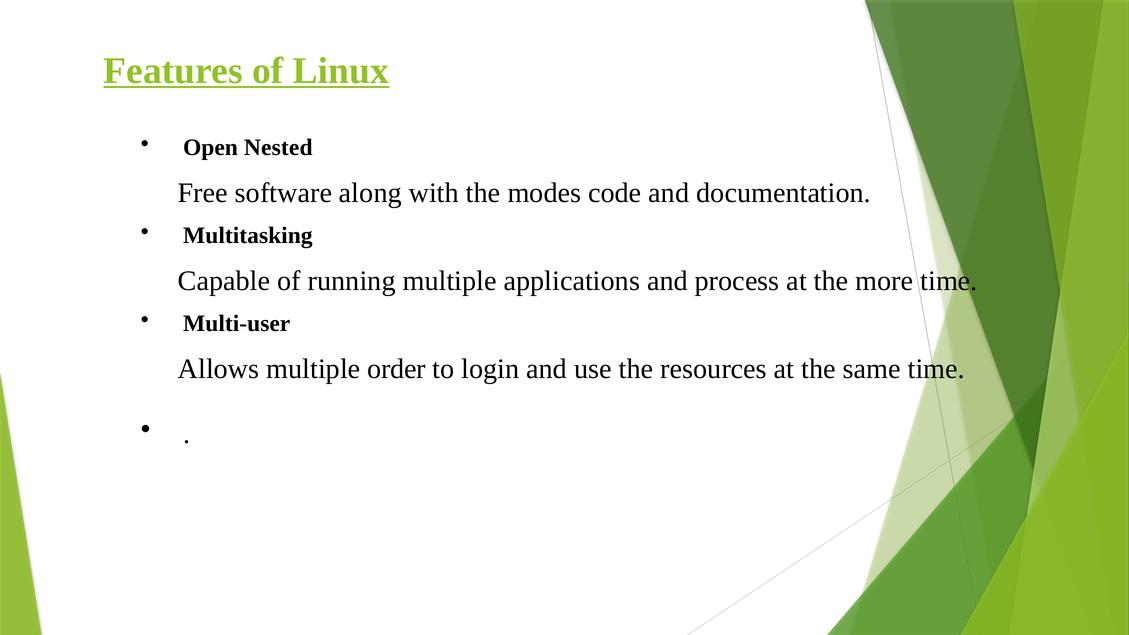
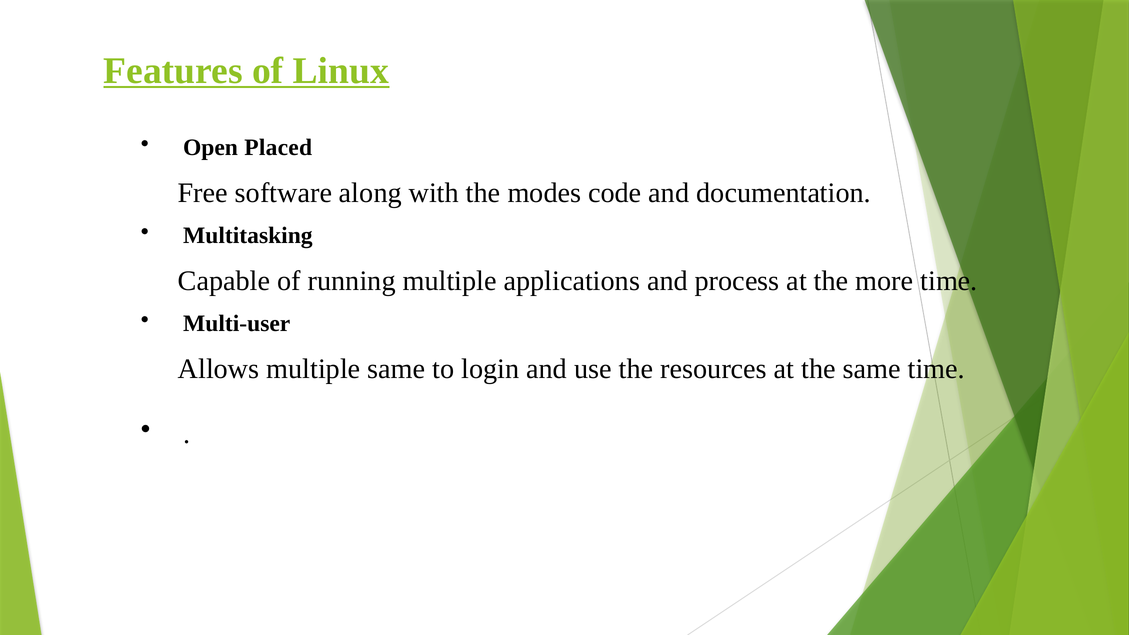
Nested: Nested -> Placed (278, 148)
multiple order: order -> same (396, 369)
